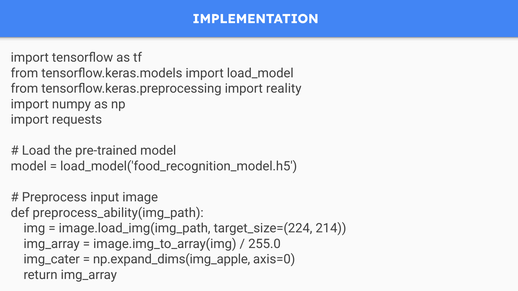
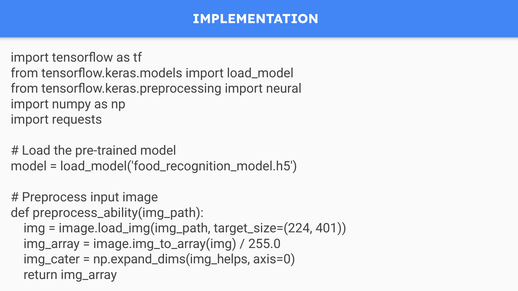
reality: reality -> neural (284, 89)
214: 214 -> 401 (331, 229)
np.expand_dims(img_apple: np.expand_dims(img_apple -> np.expand_dims(img_helps (172, 260)
